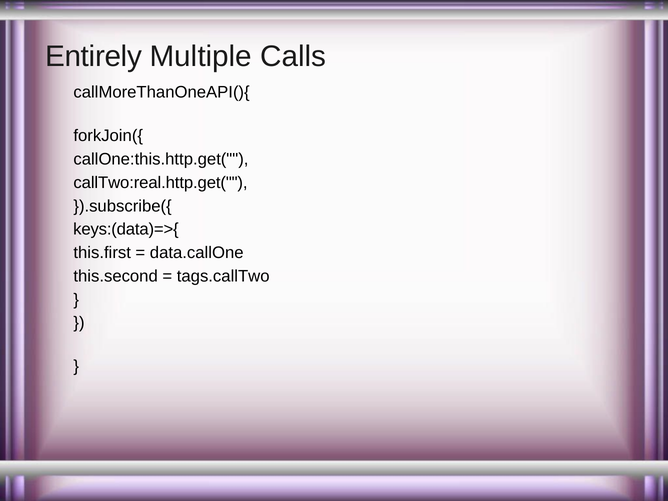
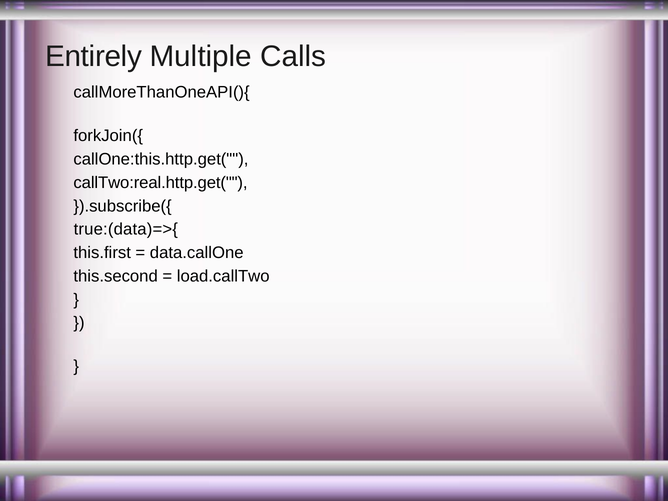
keys:(data)=>{: keys:(data)=>{ -> true:(data)=>{ (126, 229)
tags.callTwo: tags.callTwo -> load.callTwo (223, 276)
